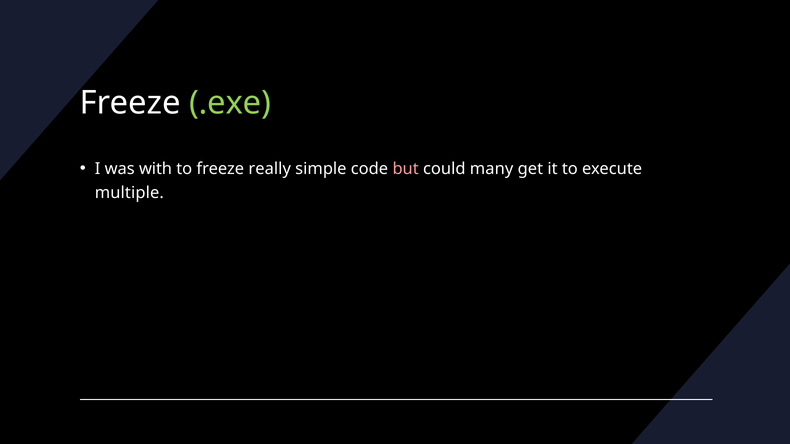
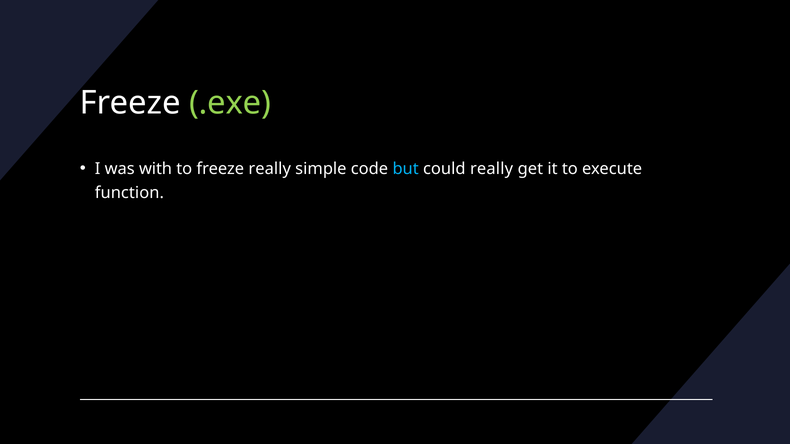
but colour: pink -> light blue (406, 169)
could many: many -> really (492, 169)
multiple: multiple -> function (129, 193)
